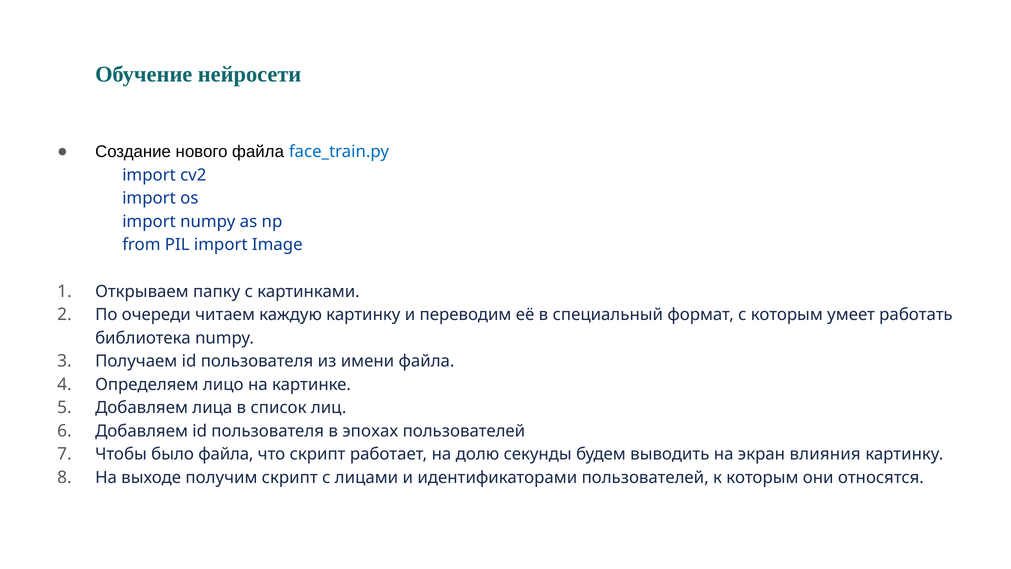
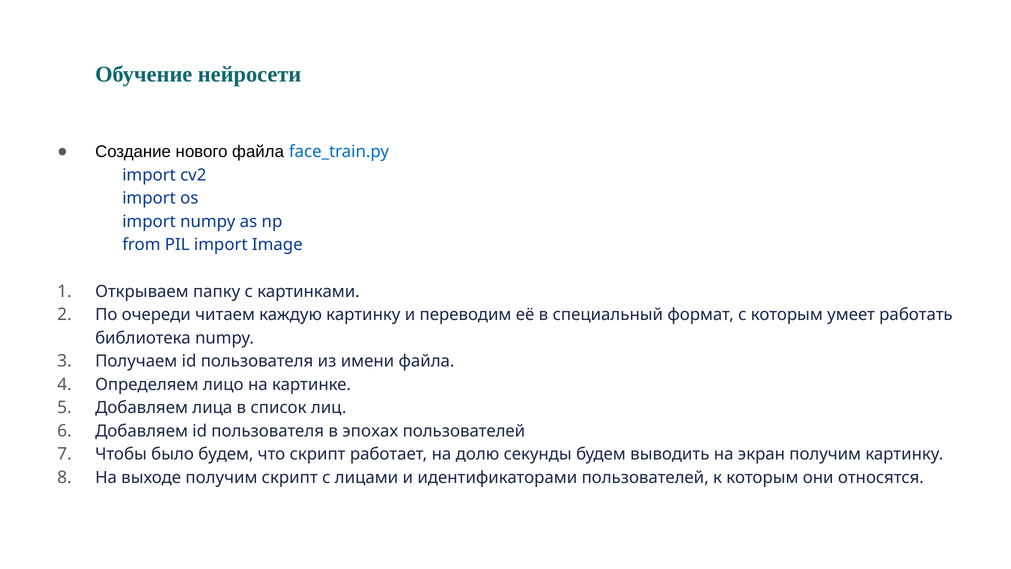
было файла: файла -> будем (226, 454)
экран влияния: влияния -> получим (825, 454)
